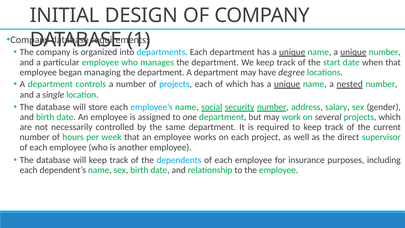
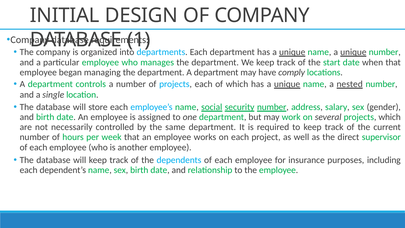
degree: degree -> comply (292, 72)
